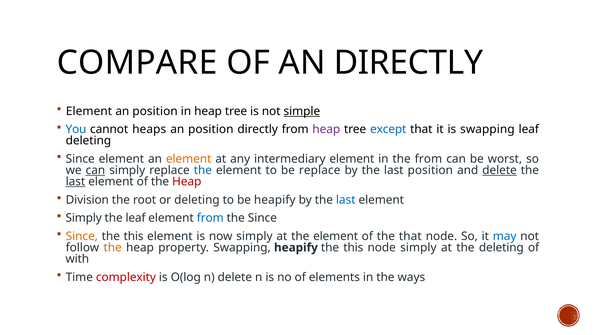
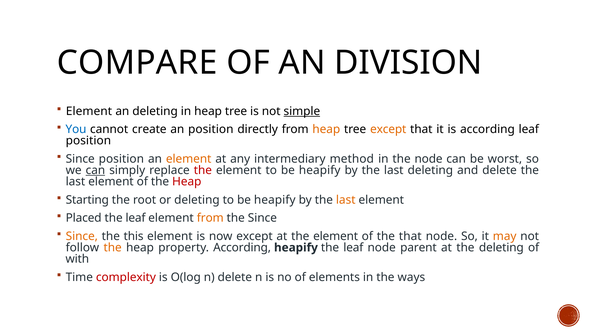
AN DIRECTLY: DIRECTLY -> DIVISION (408, 63)
position: position -> deleting (155, 111)
heaps: heaps -> create (149, 129)
heap colour: purple -> orange (326, 129)
except colour: blue -> orange (388, 129)
is swapping: swapping -> according (487, 129)
deleting: deleting -> position (88, 141)
Since element: element -> position (121, 159)
intermediary element: element -> method (352, 159)
the from: from -> node (429, 159)
the colour: blue -> red (203, 170)
element to be replace: replace -> heapify (320, 170)
last position: position -> deleting (430, 170)
delete underline: present -> none (500, 170)
last underline: present -> none (75, 182)
Division: Division -> Starting (87, 200)
last colour: blue -> orange (346, 200)
Simply: Simply -> Placed (84, 218)
from colour: blue -> orange (210, 218)
now simply: simply -> except (254, 236)
may colour: blue -> orange (505, 236)
property Swapping: Swapping -> According (242, 248)
heapify the this: this -> leaf (353, 248)
node simply: simply -> parent (418, 248)
